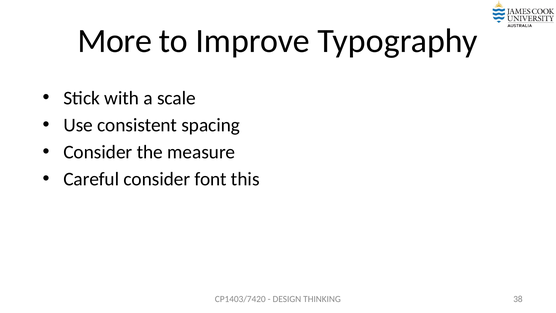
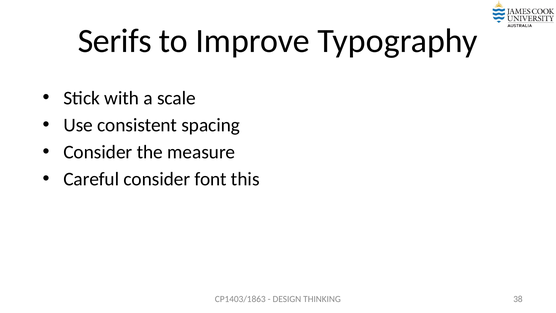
More: More -> Serifs (115, 41)
CP1403/7420: CP1403/7420 -> CP1403/1863 (240, 299)
